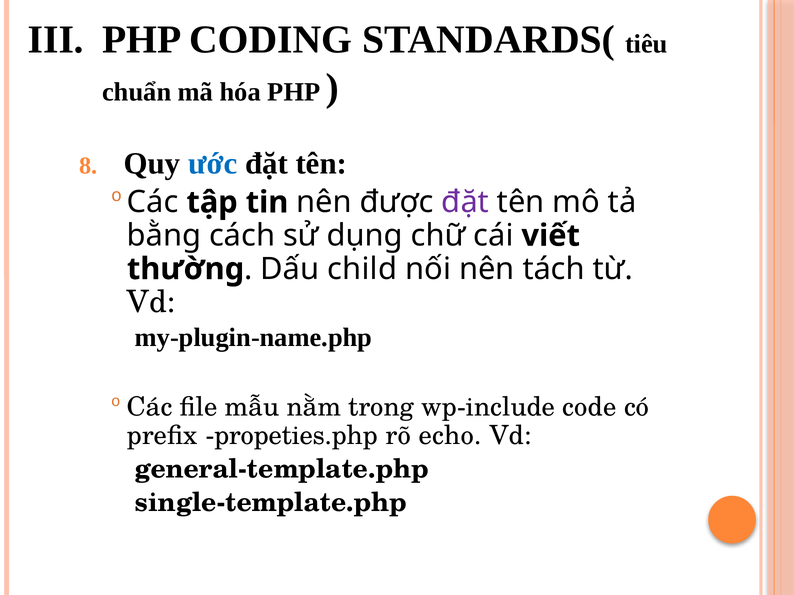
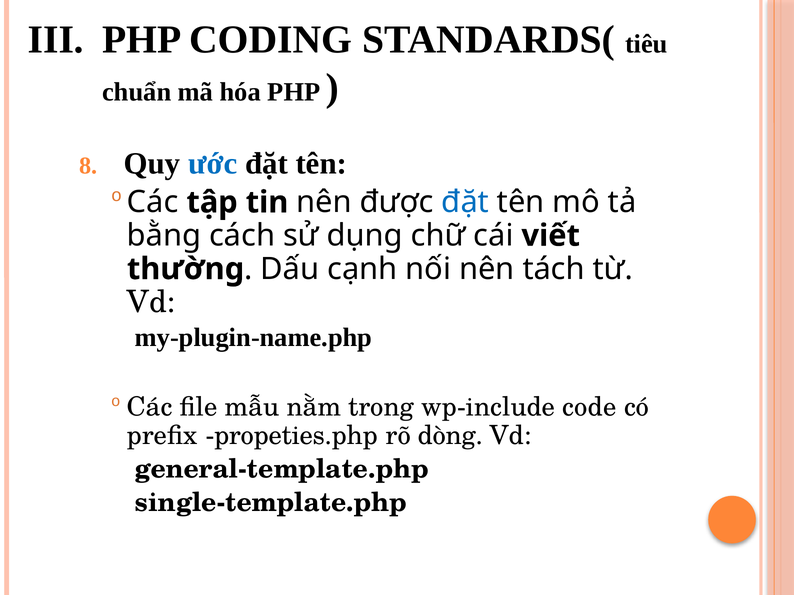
đặt colour: purple -> blue (465, 202)
child: child -> cạnh (362, 269)
echo: echo -> dòng (450, 436)
